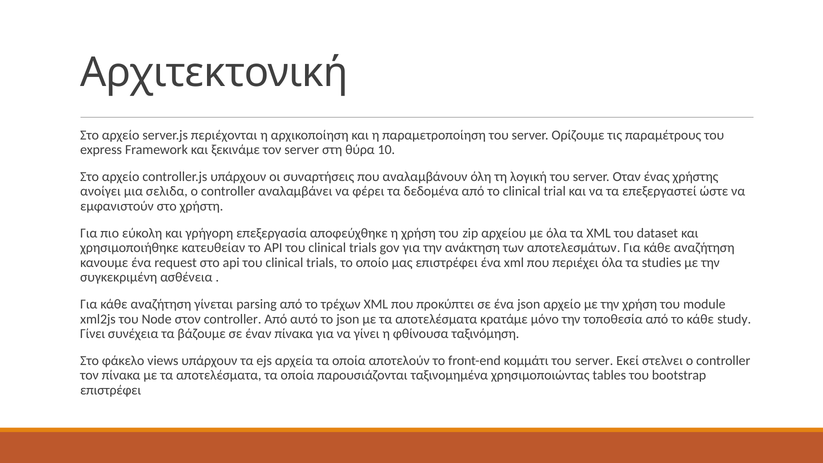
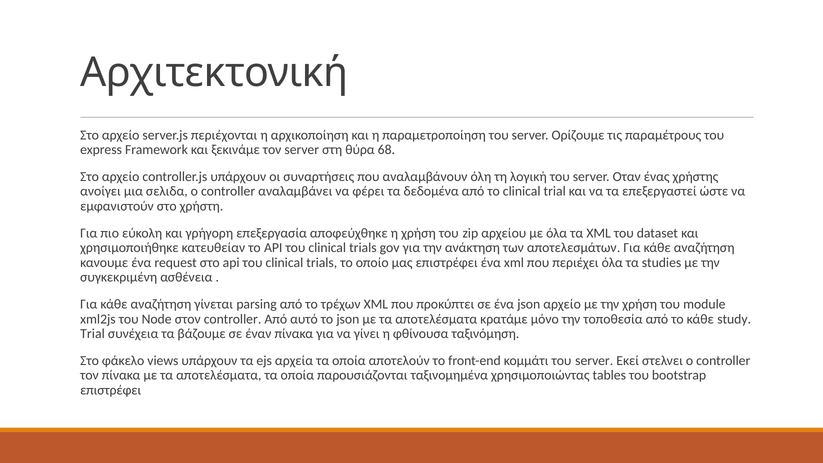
10: 10 -> 68 (386, 150)
Γίνει: Γίνει -> Trial (93, 334)
